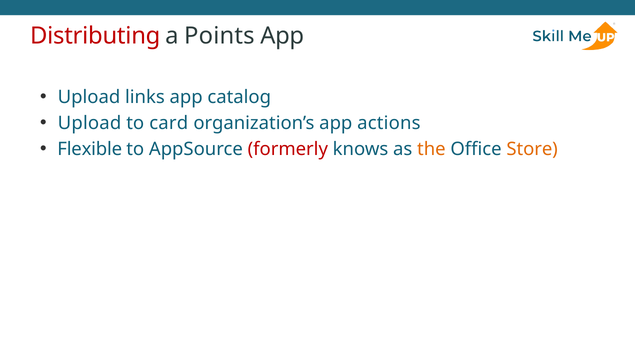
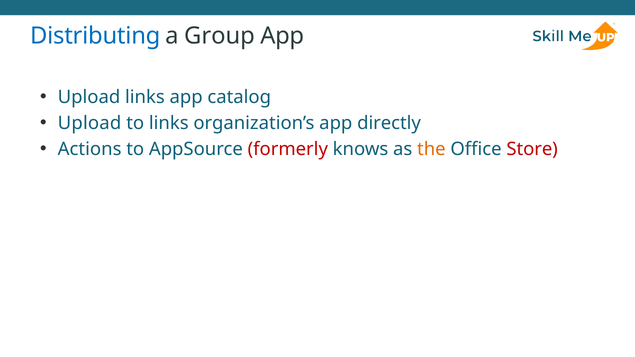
Distributing colour: red -> blue (95, 36)
Points: Points -> Group (219, 36)
to card: card -> links (169, 123)
actions: actions -> directly (389, 123)
Flexible: Flexible -> Actions (90, 149)
Store colour: orange -> red (532, 149)
